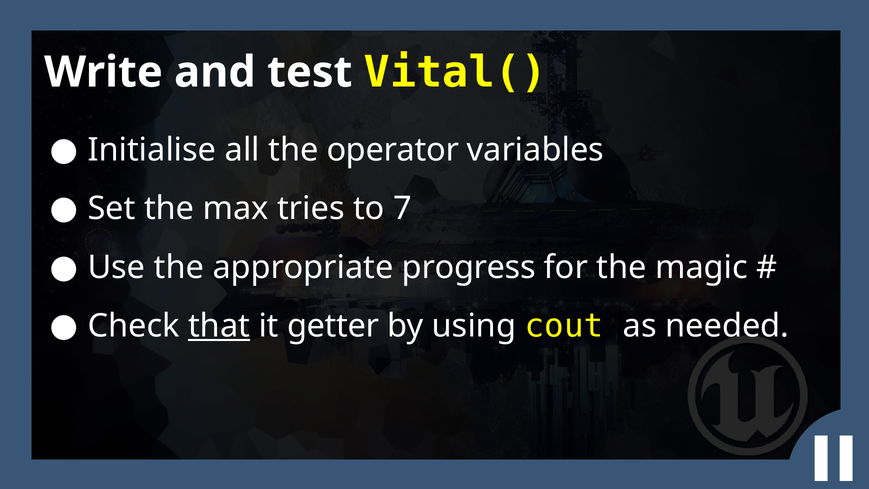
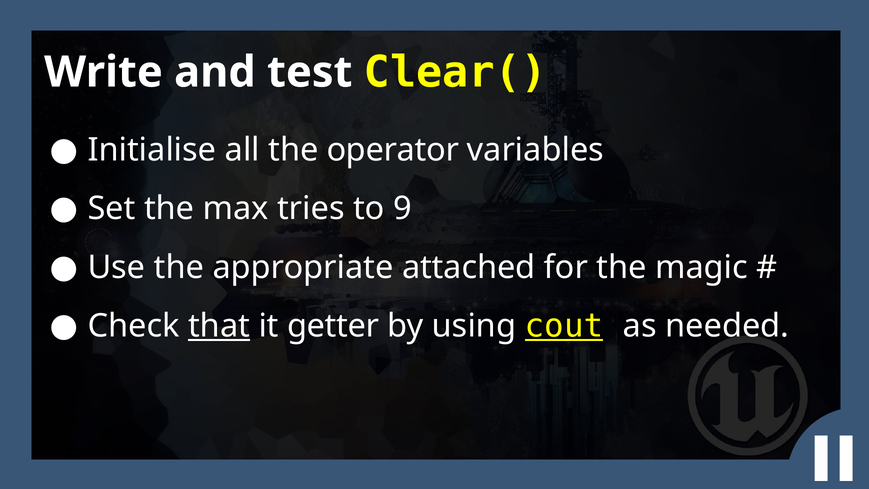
Vital(: Vital( -> Clear( (456, 72)
7: 7 -> 9 (402, 209)
progress: progress -> attached (469, 267)
cout underline: none -> present (564, 326)
